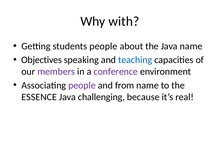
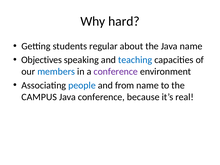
with: with -> hard (124, 21)
students people: people -> regular (103, 46)
members colour: purple -> blue (56, 72)
people colour: purple -> blue (82, 85)
ESSENCE: ESSENCE -> CAMPUS (39, 97)
Java challenging: challenging -> conference (101, 97)
